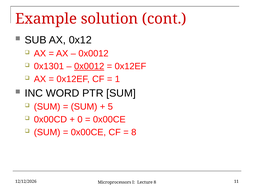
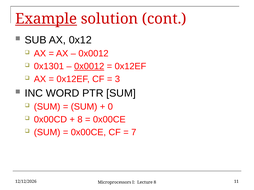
Example underline: none -> present (46, 19)
1: 1 -> 3 (117, 79)
5: 5 -> 0 (110, 107)
0: 0 -> 8 (80, 120)
8: 8 -> 7 (134, 133)
